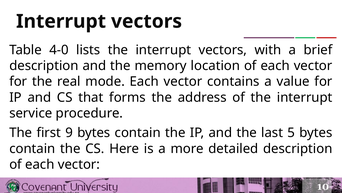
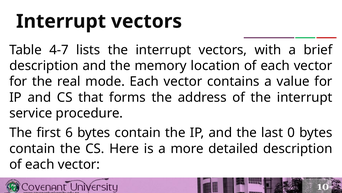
4-0: 4-0 -> 4-7 (59, 50)
9: 9 -> 6 (69, 132)
5: 5 -> 0 (291, 132)
